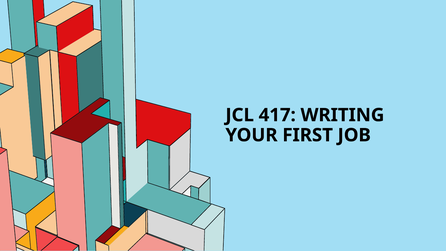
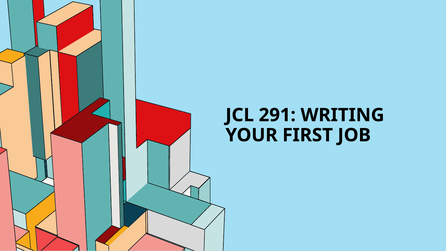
417: 417 -> 291 (277, 115)
